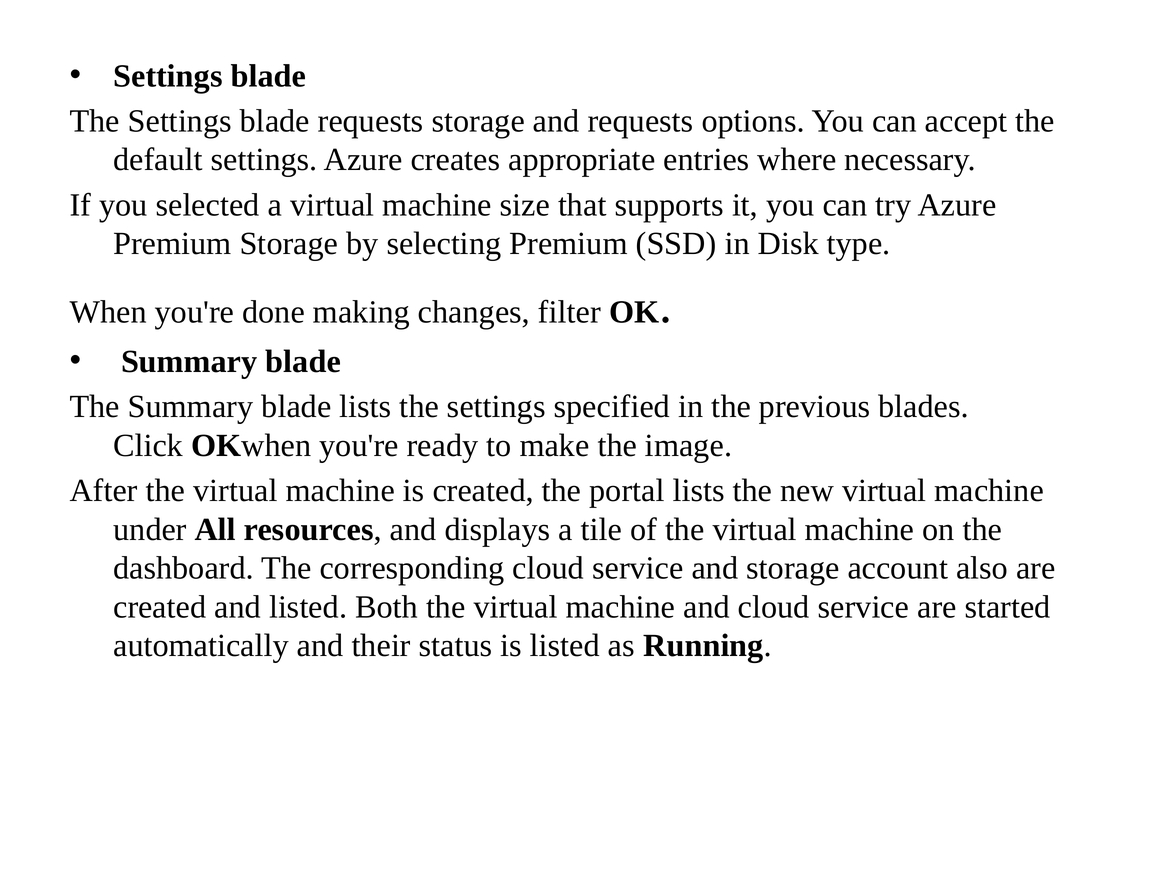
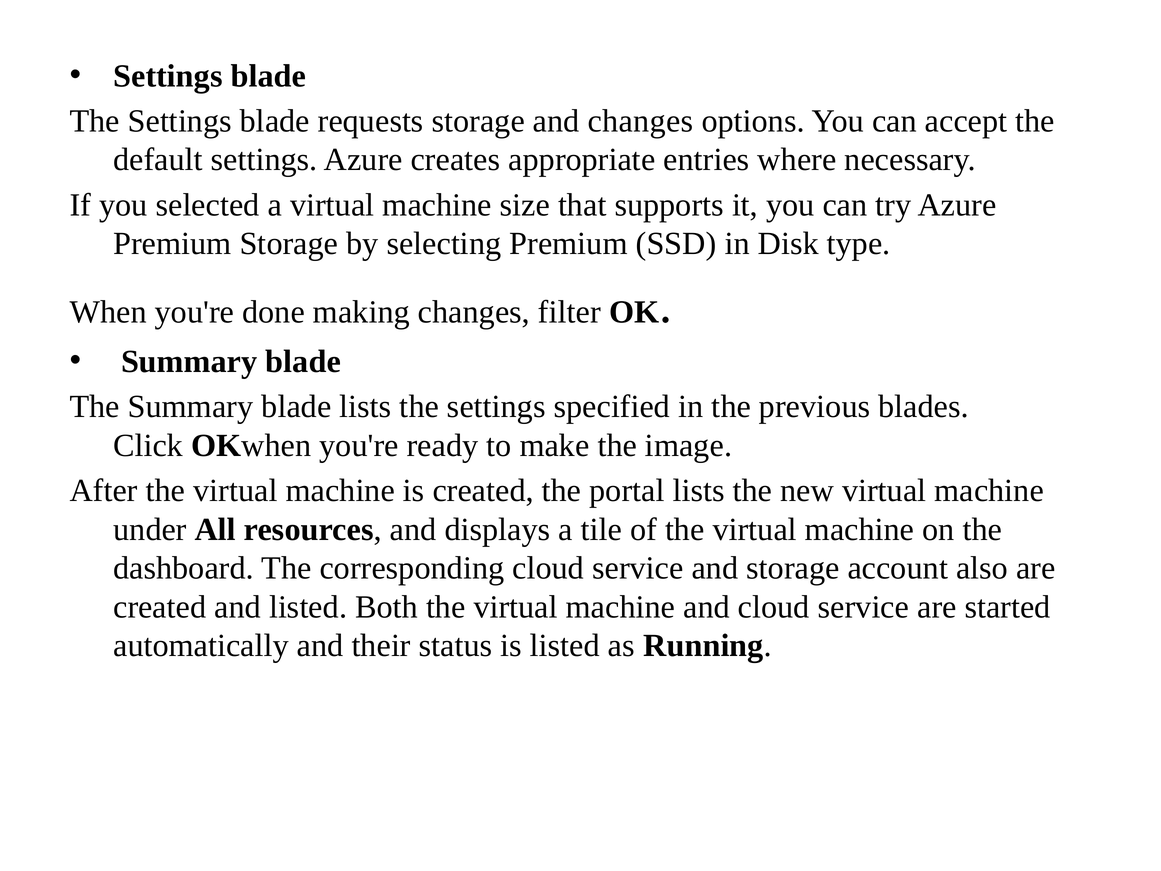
and requests: requests -> changes (640, 121)
